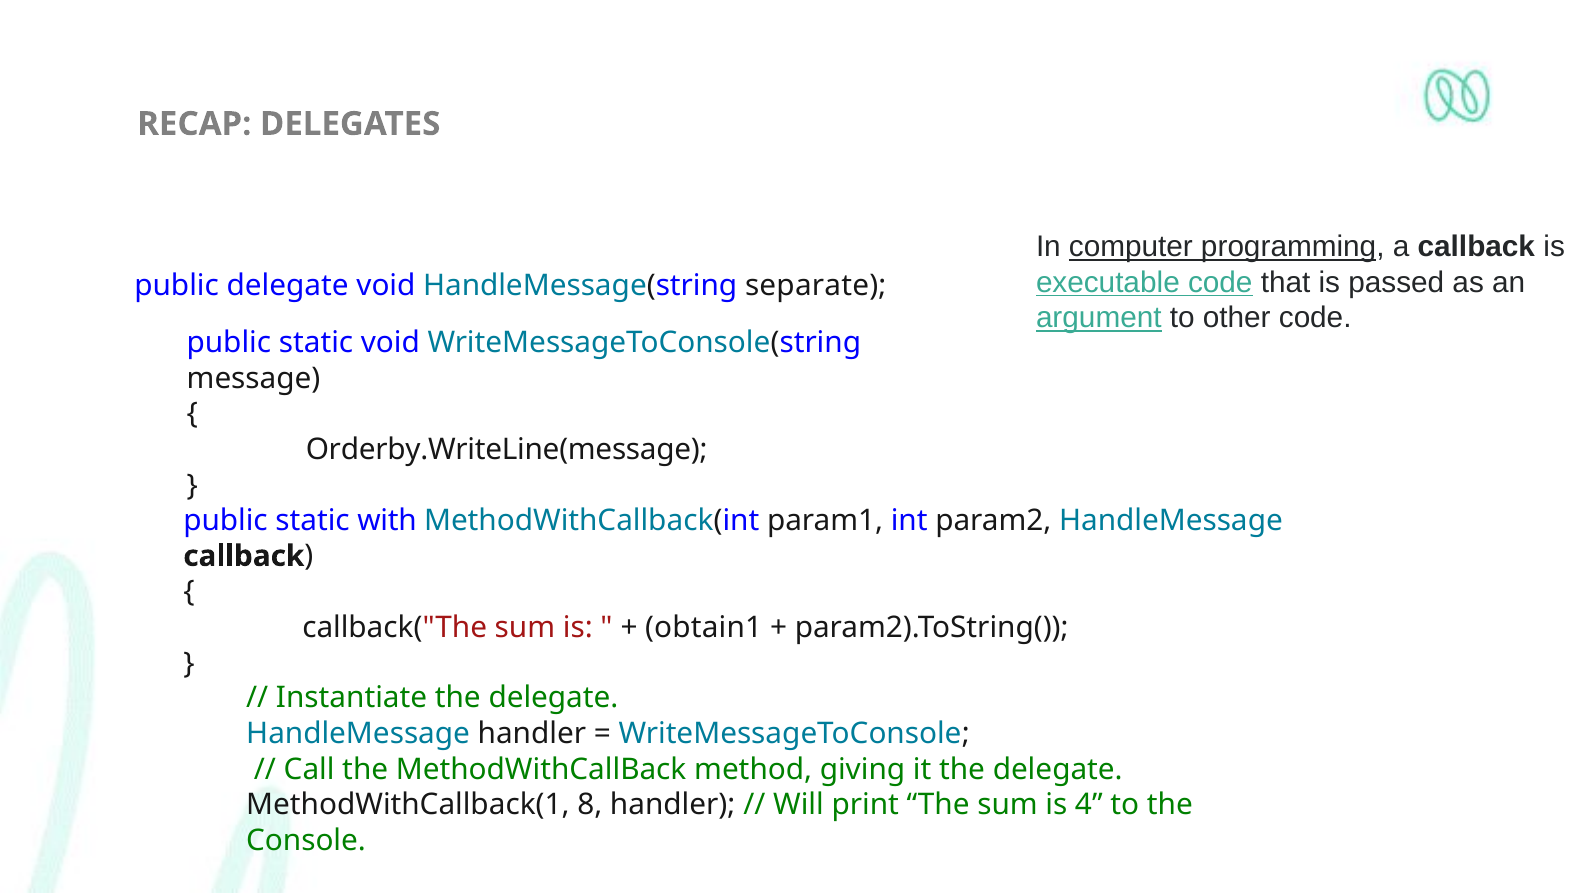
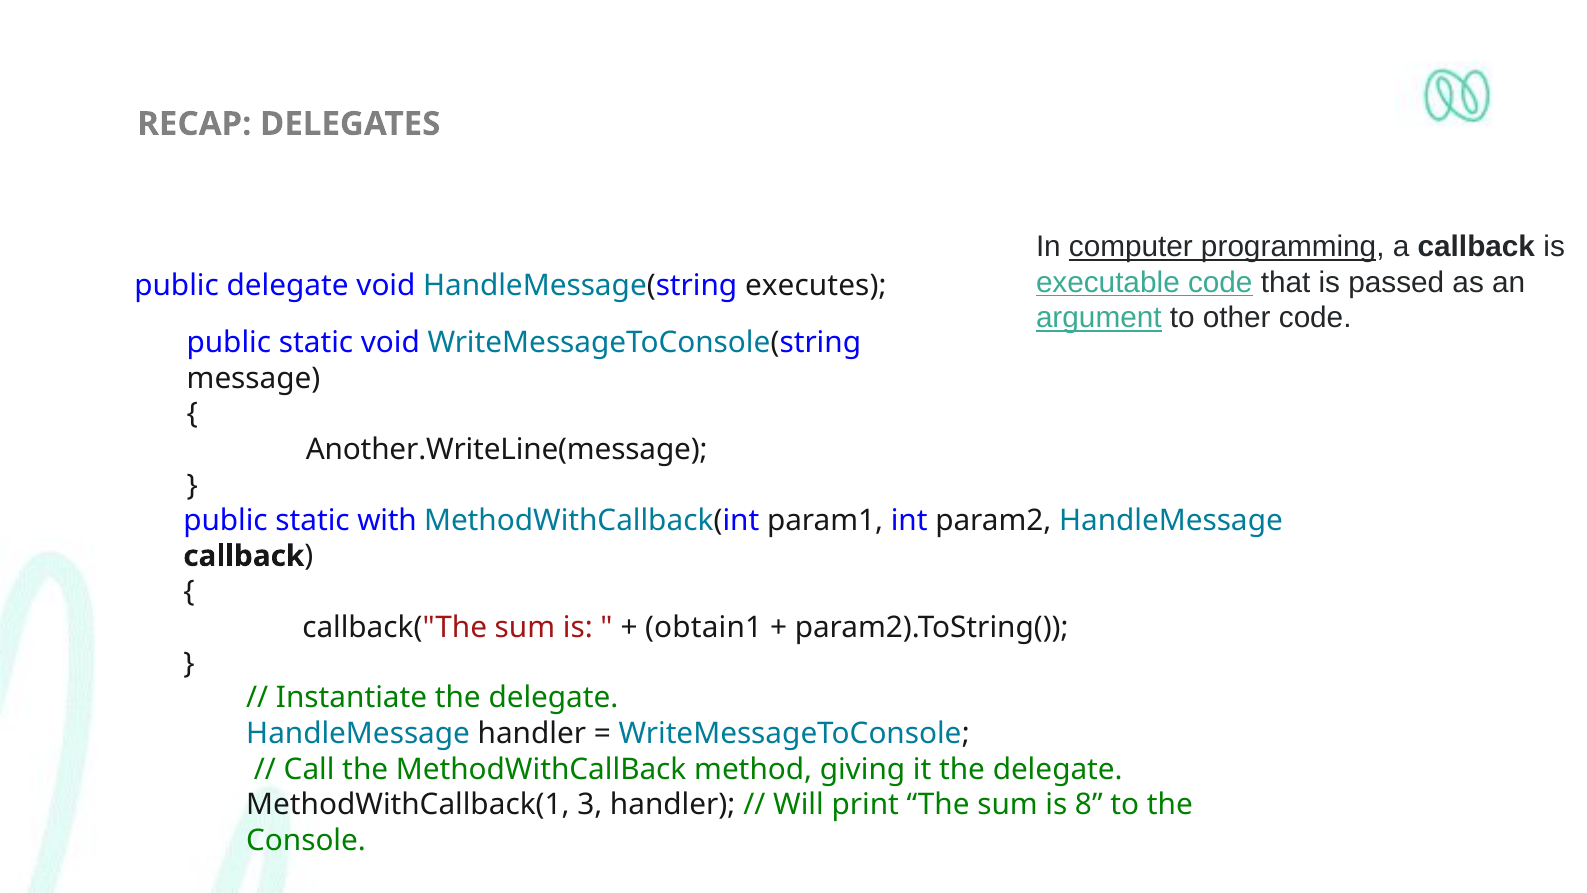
separate: separate -> executes (816, 285)
Orderby.WriteLine(message: Orderby.WriteLine(message -> Another.WriteLine(message (507, 450)
8: 8 -> 3 (590, 805)
4: 4 -> 8 (1089, 805)
